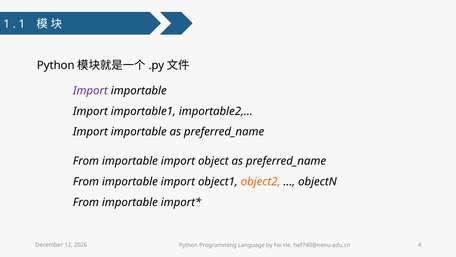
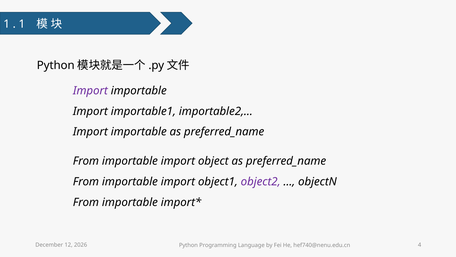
object2 colour: orange -> purple (261, 181)
